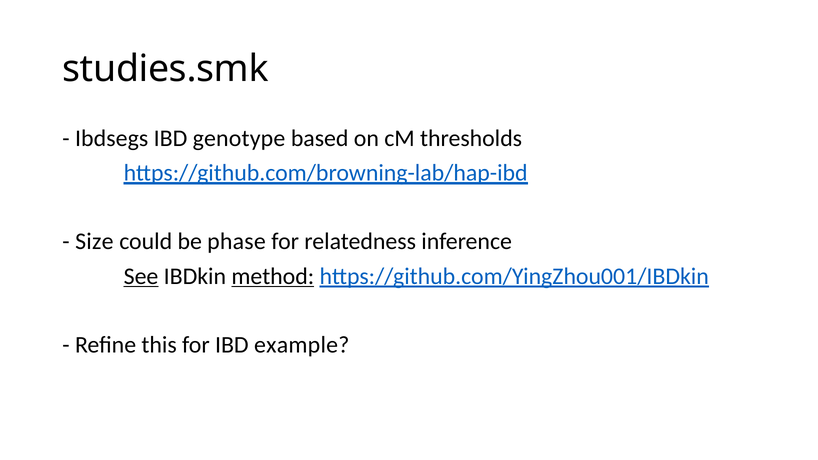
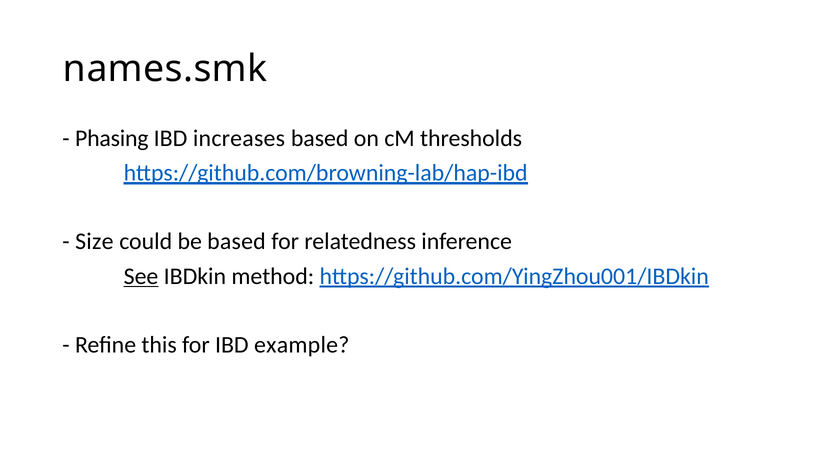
studies.smk: studies.smk -> names.smk (165, 69)
Ibdsegs: Ibdsegs -> Phasing (112, 138)
genotype: genotype -> increases (239, 138)
be phase: phase -> based (236, 242)
method underline: present -> none (273, 276)
